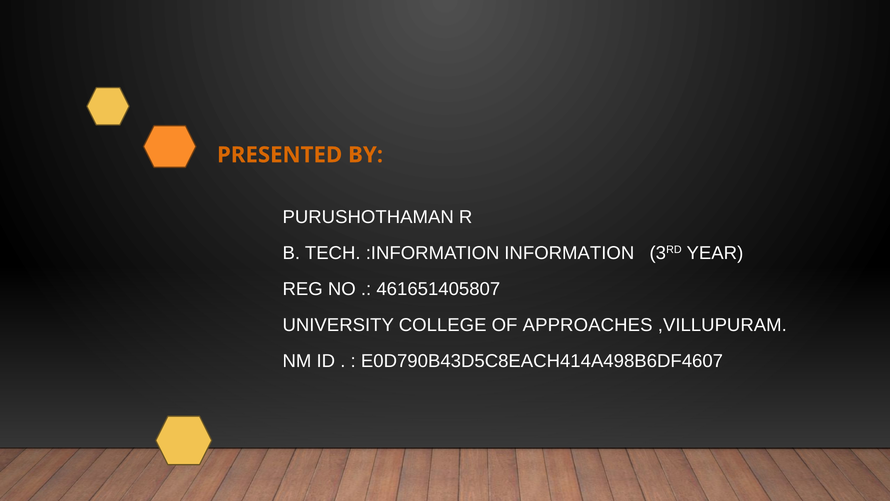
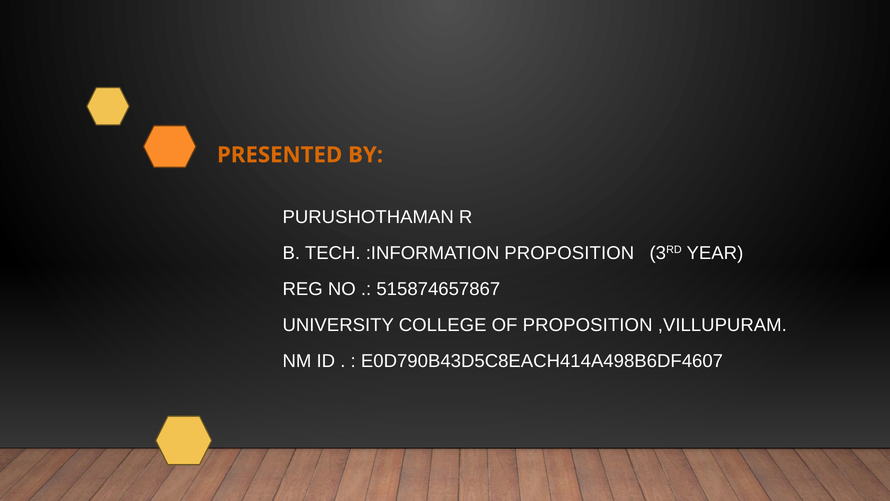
:INFORMATION INFORMATION: INFORMATION -> PROPOSITION (569, 253)
461651405807: 461651405807 -> 515874657867 (438, 289)
OF APPROACHES: APPROACHES -> PROPOSITION (588, 325)
